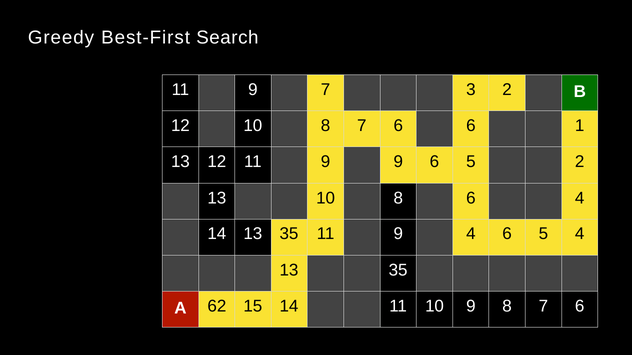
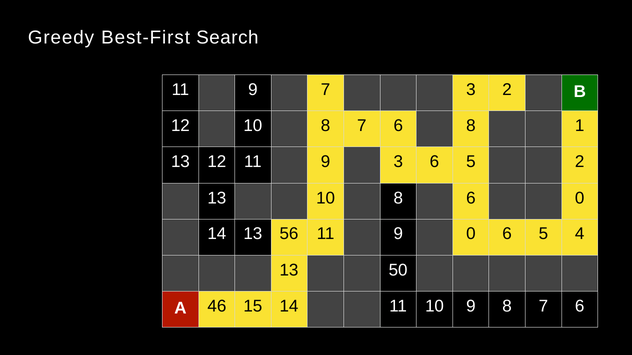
6 6: 6 -> 8 (471, 126)
9 9: 9 -> 3 (398, 162)
6 4: 4 -> 0 (580, 198)
14 13 35: 35 -> 56 (289, 234)
9 4: 4 -> 0 (471, 234)
35: 35 -> 50 (398, 270)
62: 62 -> 46 (217, 307)
